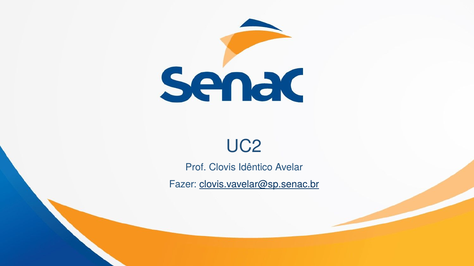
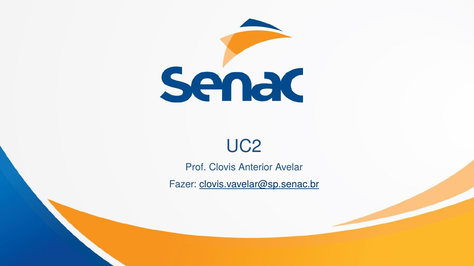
Idêntico: Idêntico -> Anterior (255, 168)
